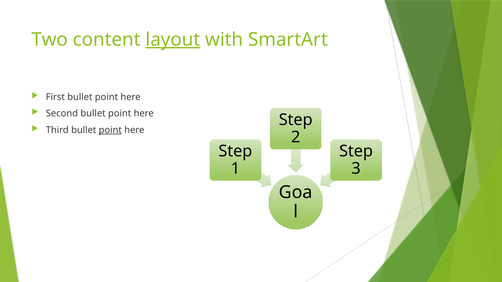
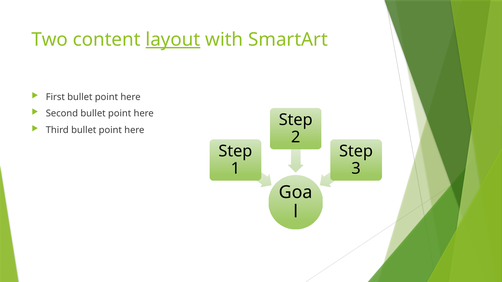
point underline: present -> none (110, 130)
